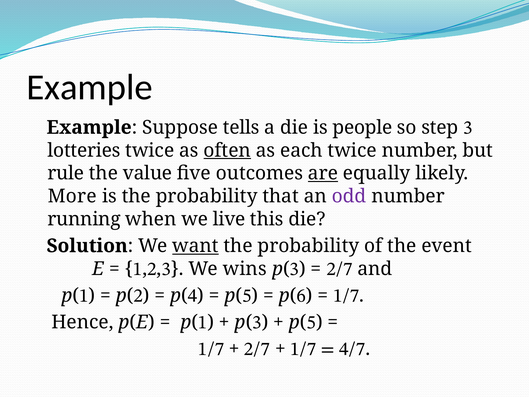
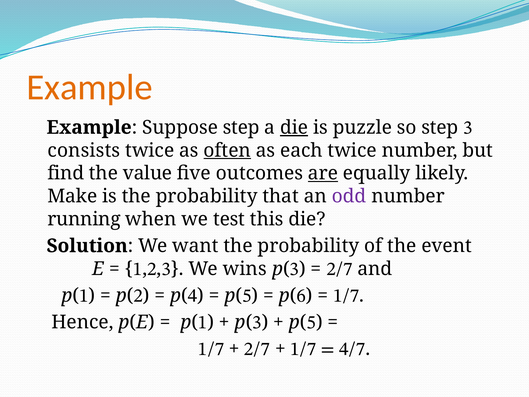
Example colour: black -> orange (90, 87)
Suppose tells: tells -> step (241, 127)
die underline: none -> present (294, 127)
people: people -> puzzle (362, 127)
lotteries: lotteries -> consists (84, 150)
rule: rule -> find (66, 173)
More: More -> Make (72, 196)
live: live -> test (229, 219)
want underline: present -> none (195, 246)
